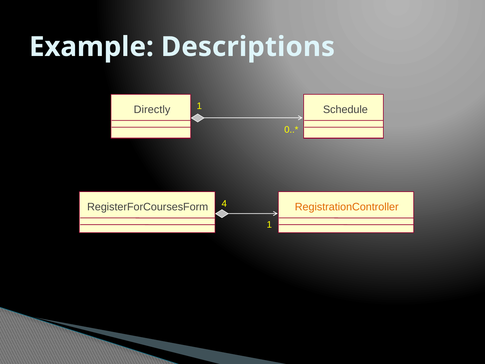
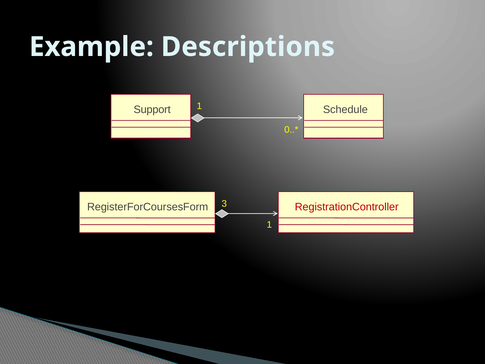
Directly: Directly -> Support (152, 110)
4: 4 -> 3 (224, 204)
RegistrationController colour: orange -> red (347, 207)
